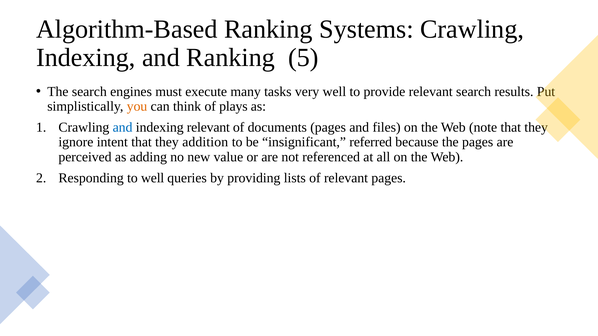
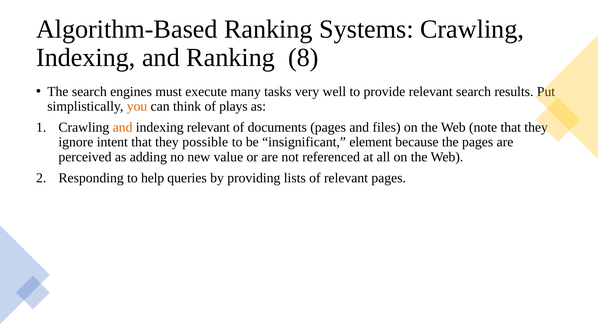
5: 5 -> 8 (303, 58)
and colour: blue -> orange (123, 127)
addition: addition -> possible (205, 142)
referred: referred -> element (371, 142)
to well: well -> help (153, 178)
